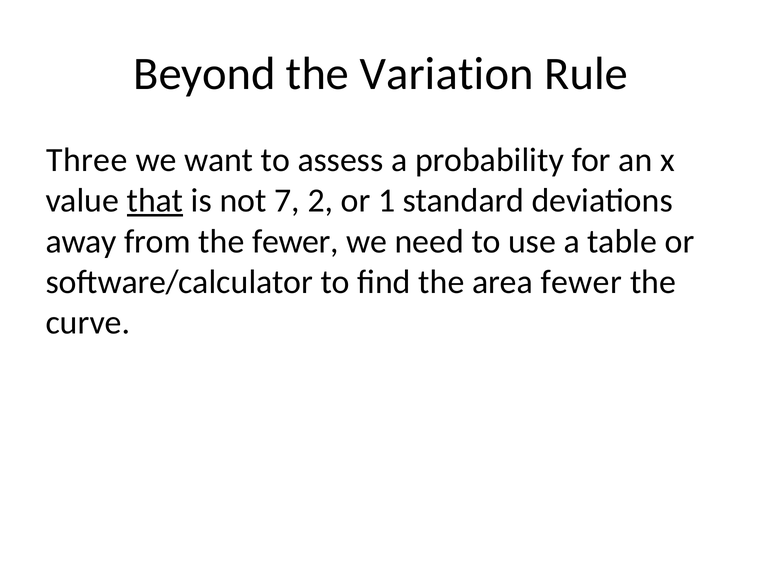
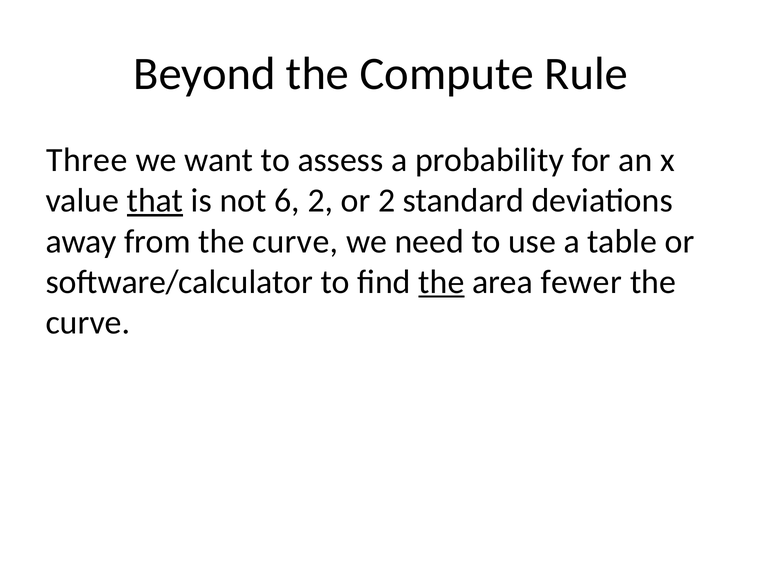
Variation: Variation -> Compute (447, 74)
7: 7 -> 6 (287, 201)
or 1: 1 -> 2 (387, 201)
from the fewer: fewer -> curve (295, 241)
the underline: none -> present (441, 282)
